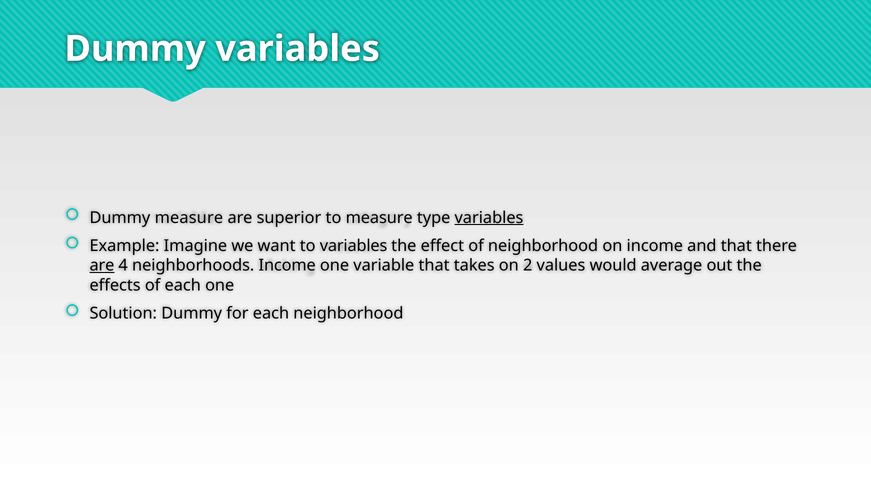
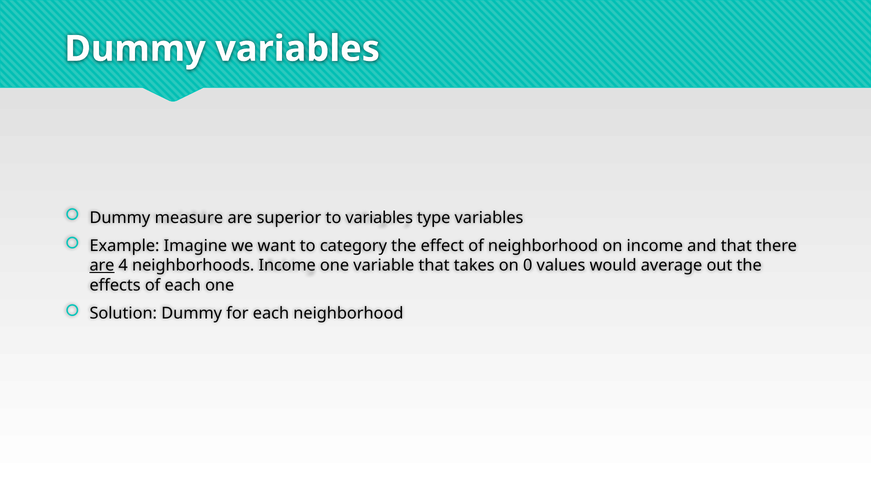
to measure: measure -> variables (379, 218)
variables underline: present -> none (489, 218)
to variables: variables -> category (353, 246)
2: 2 -> 0 (528, 266)
